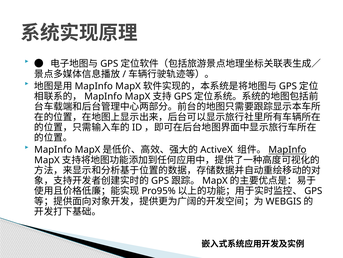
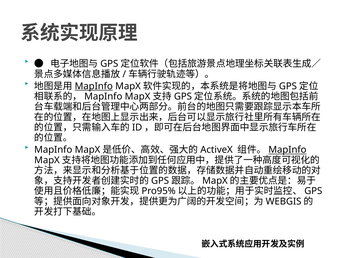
MapInfo underline: none -> present (94, 86)
